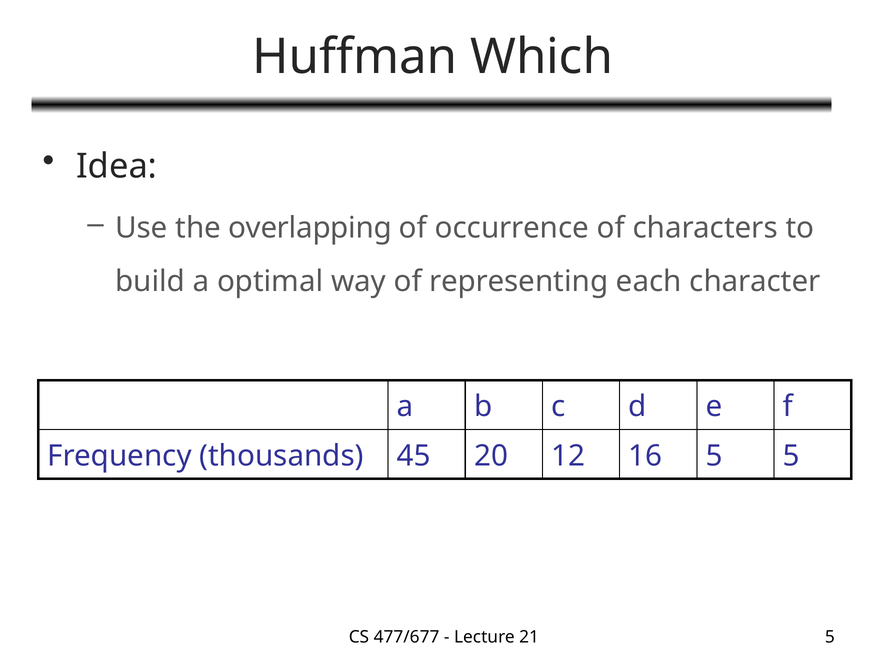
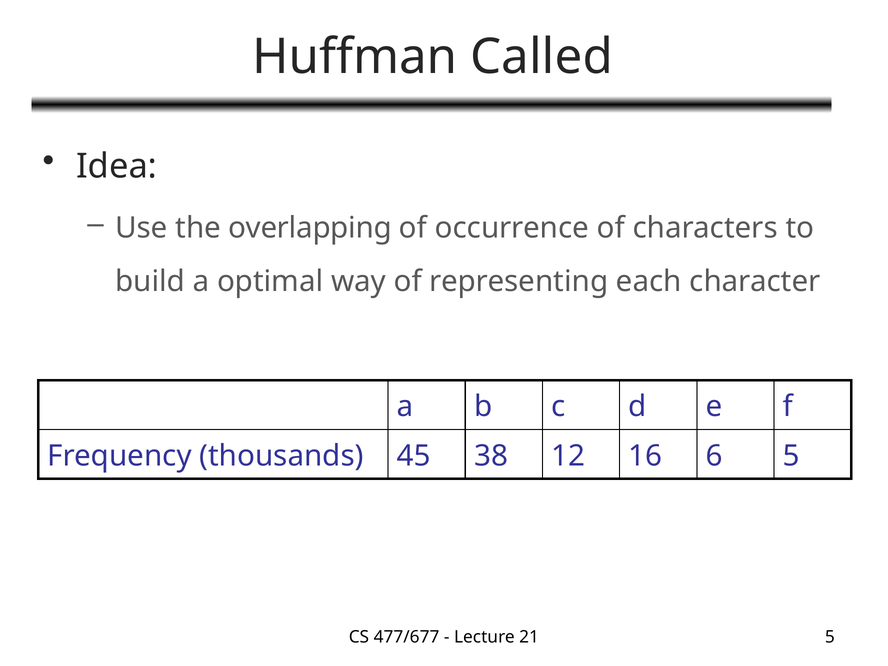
Which: Which -> Called (542, 57)
20: 20 -> 38 (491, 456)
16 5: 5 -> 6 (714, 456)
